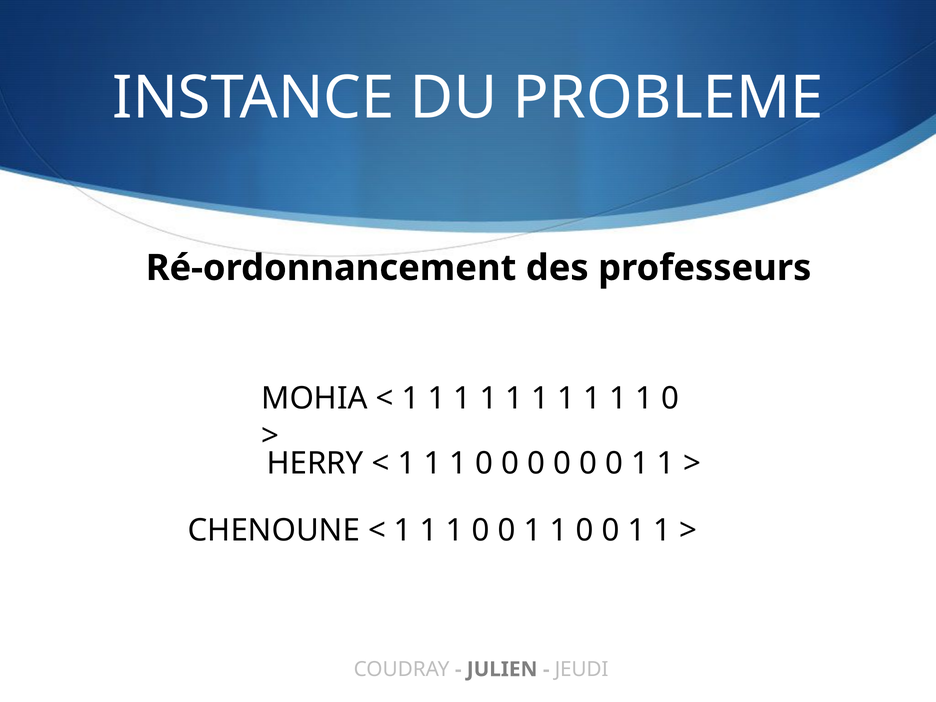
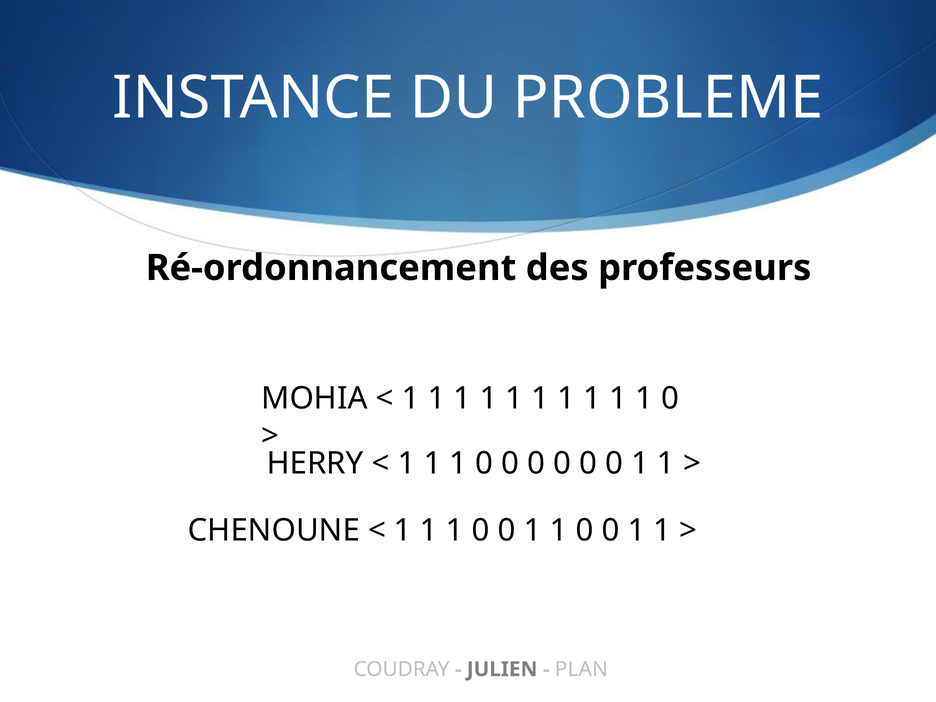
JEUDI: JEUDI -> PLAN (581, 669)
